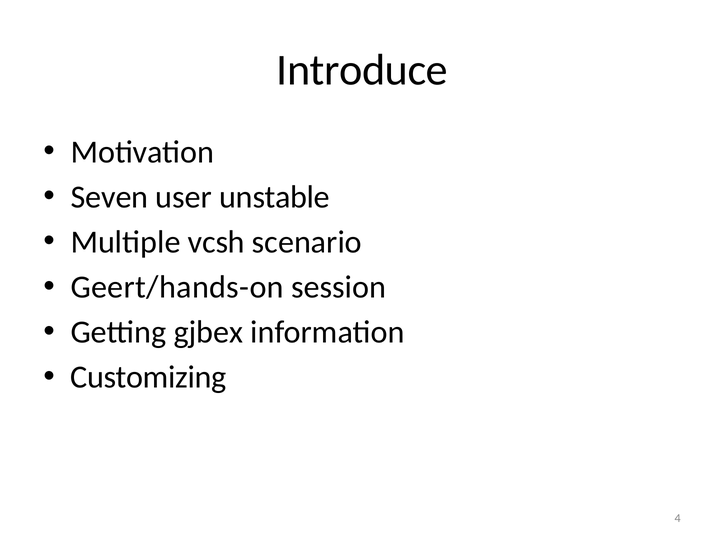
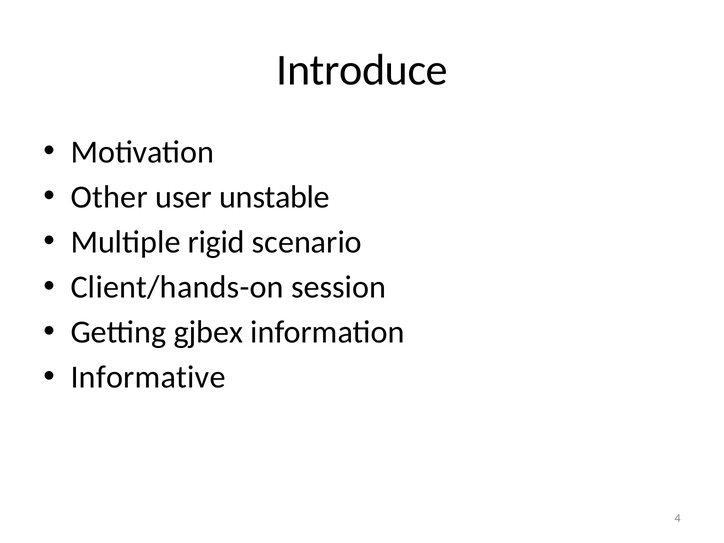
Seven: Seven -> Other (109, 197)
vcsh: vcsh -> rigid (216, 242)
Geert/hands-on: Geert/hands-on -> Client/hands-on (177, 287)
Customizing: Customizing -> Informative (148, 377)
